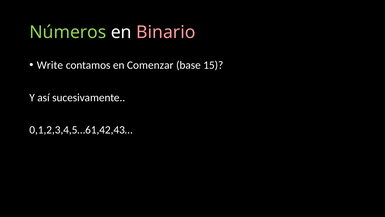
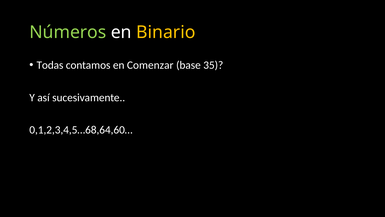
Binario colour: pink -> yellow (166, 32)
Write: Write -> Todas (50, 65)
15: 15 -> 35 (213, 65)
0,1,2,3,4,5…61,42,43…: 0,1,2,3,4,5…61,42,43… -> 0,1,2,3,4,5…68,64,60… (81, 130)
